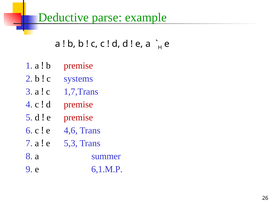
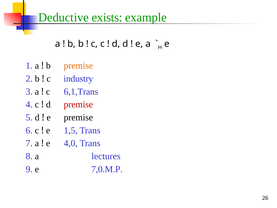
parse: parse -> exists (107, 17)
premise colour: red -> orange (78, 66)
systems: systems -> industry (78, 79)
1,7,Trans: 1,7,Trans -> 6,1,Trans (81, 91)
premise colour: red -> black (78, 117)
4,6: 4,6 -> 1,5 (71, 130)
5,3: 5,3 -> 4,0 (71, 143)
summer: summer -> lectures (106, 156)
6,1.M.P: 6,1.M.P -> 7,0.M.P (107, 169)
